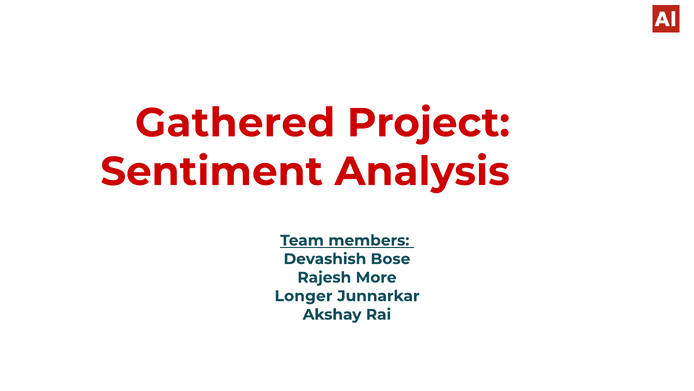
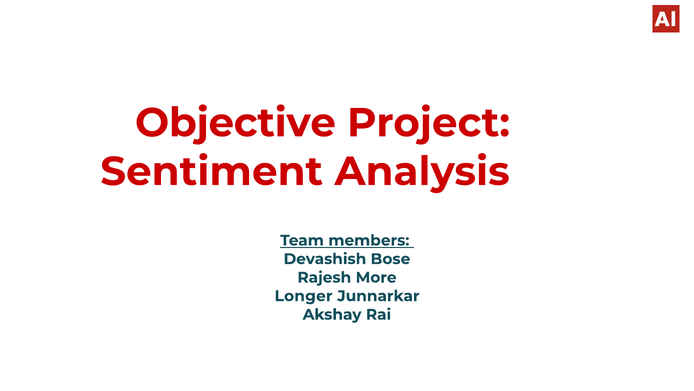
Gathered: Gathered -> Objective (235, 123)
